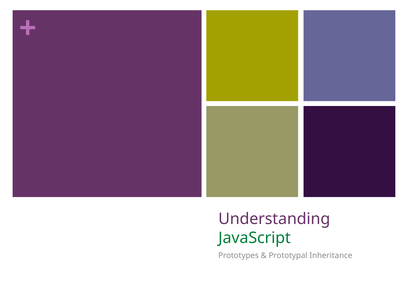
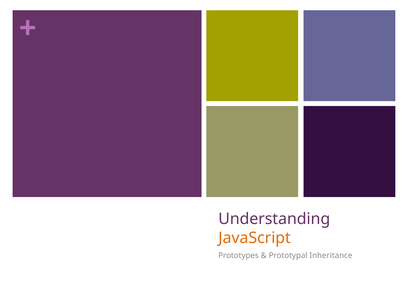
JavaScript colour: green -> orange (255, 238)
